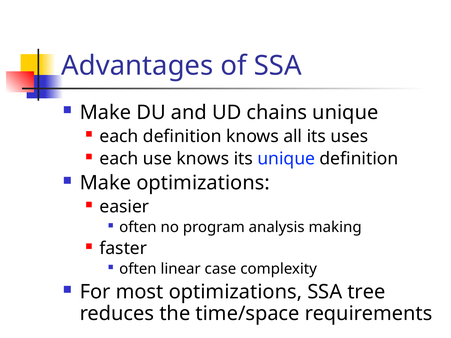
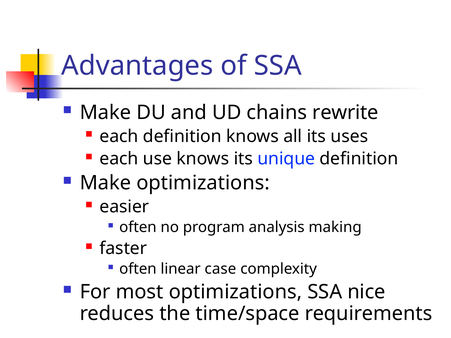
chains unique: unique -> rewrite (345, 112)
tree: tree -> nice (366, 292)
